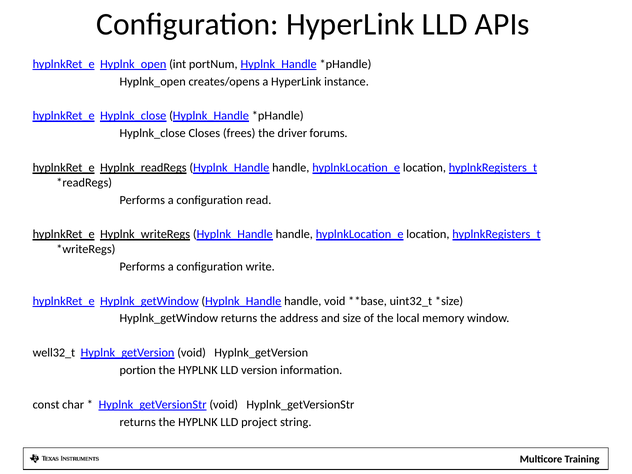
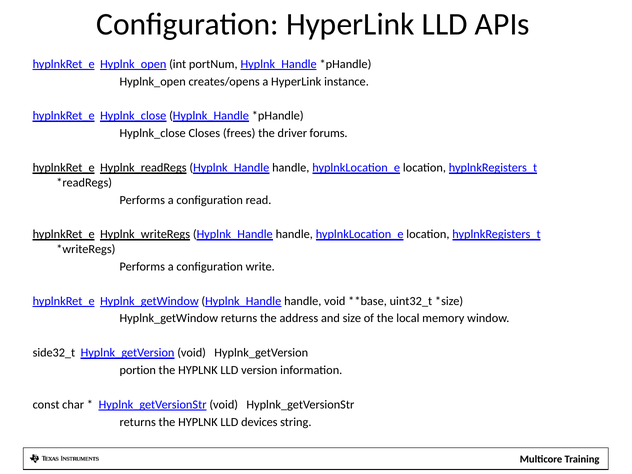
well32_t: well32_t -> side32_t (54, 353)
project: project -> devices (259, 422)
